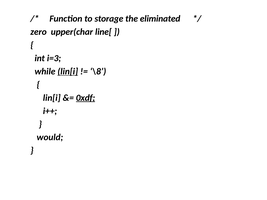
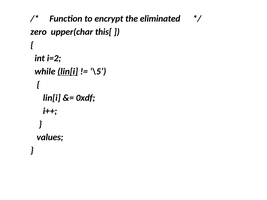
storage: storage -> encrypt (109, 19)
line[: line[ -> this[ (103, 32)
i=3: i=3 -> i=2 (54, 58)
\8: \8 -> \5 (98, 71)
0xdf underline: present -> none (86, 98)
would: would -> values (50, 138)
